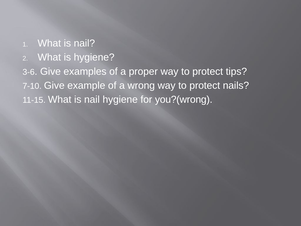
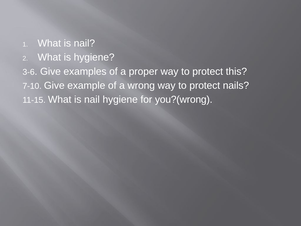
tips: tips -> this (236, 71)
